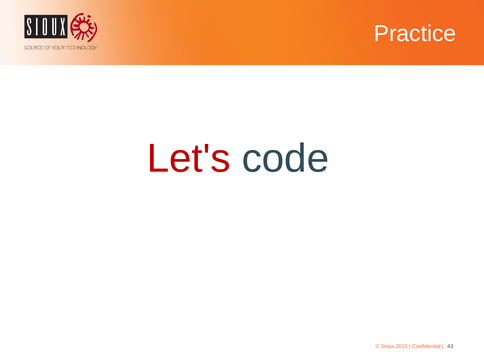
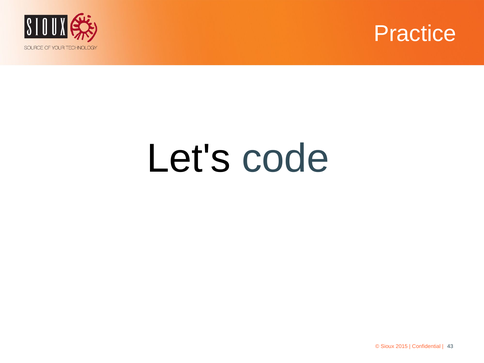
Let's colour: red -> black (189, 159)
